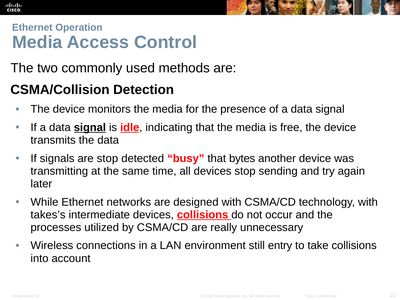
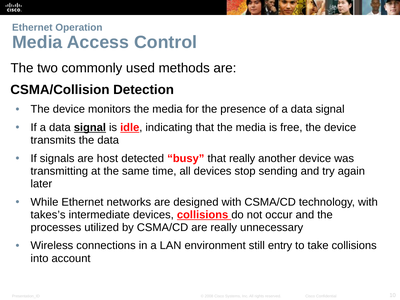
are stop: stop -> host (107, 158)
that bytes: bytes -> really (242, 158)
